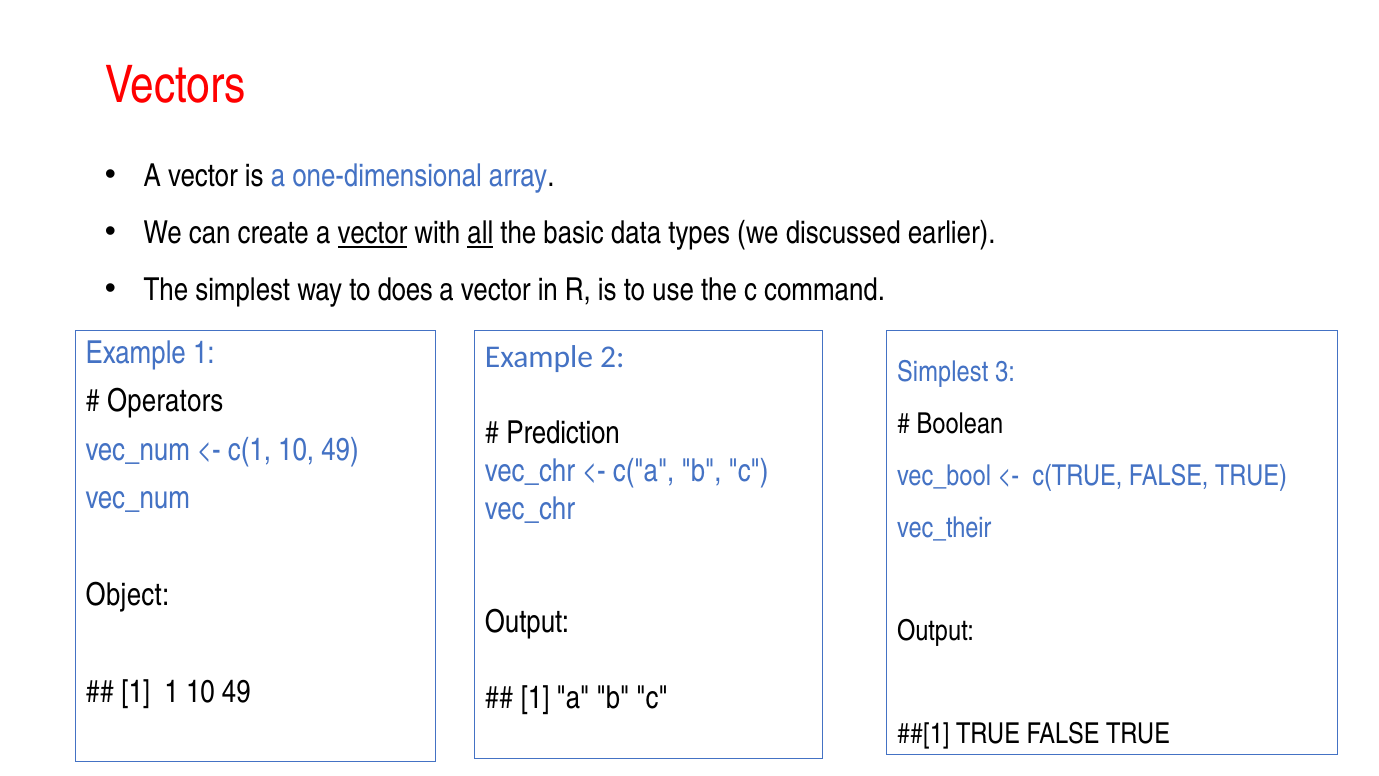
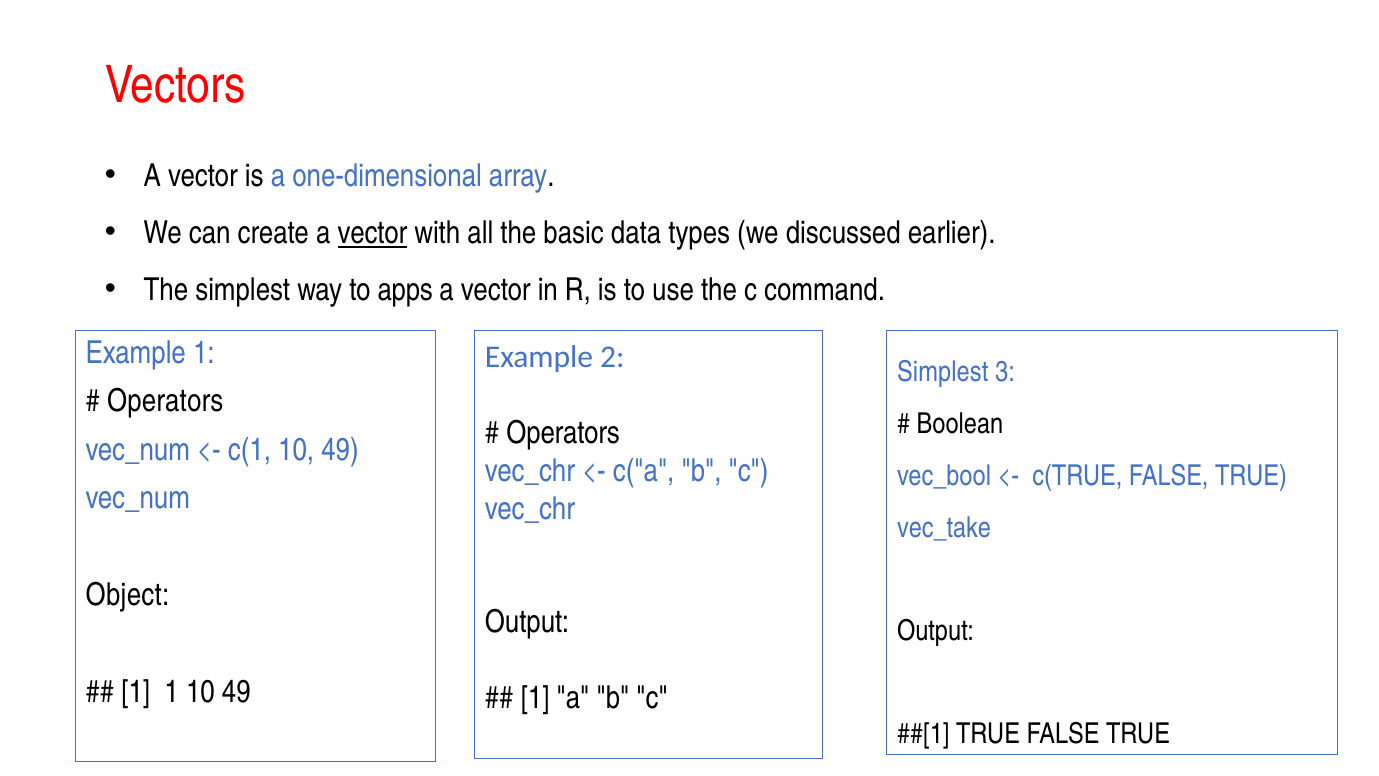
all underline: present -> none (480, 233)
does: does -> apps (405, 290)
Prediction: Prediction -> Operators (563, 433)
vec_their: vec_their -> vec_take (944, 527)
